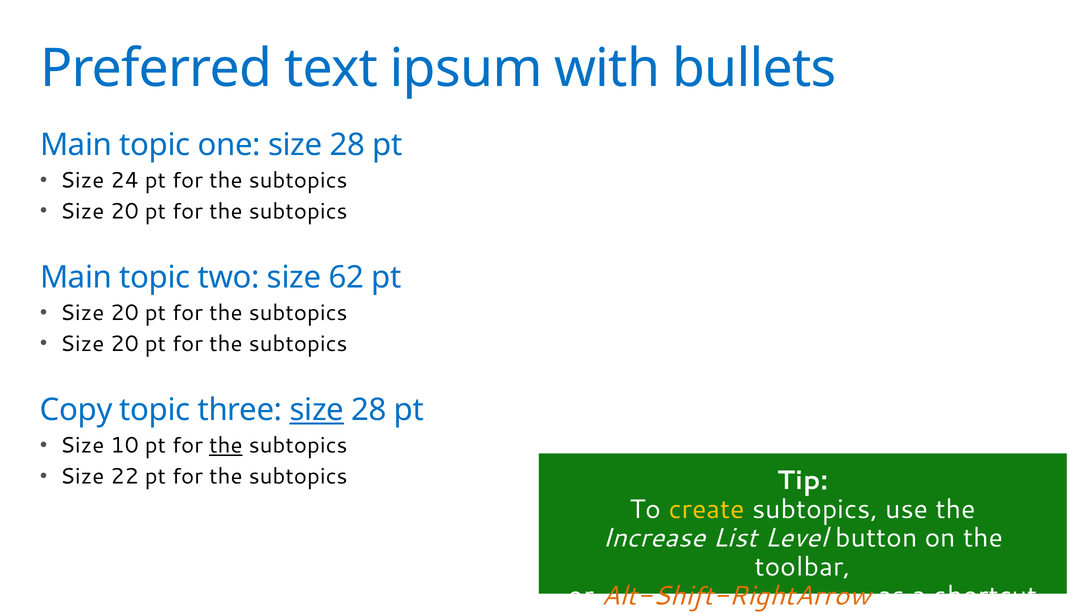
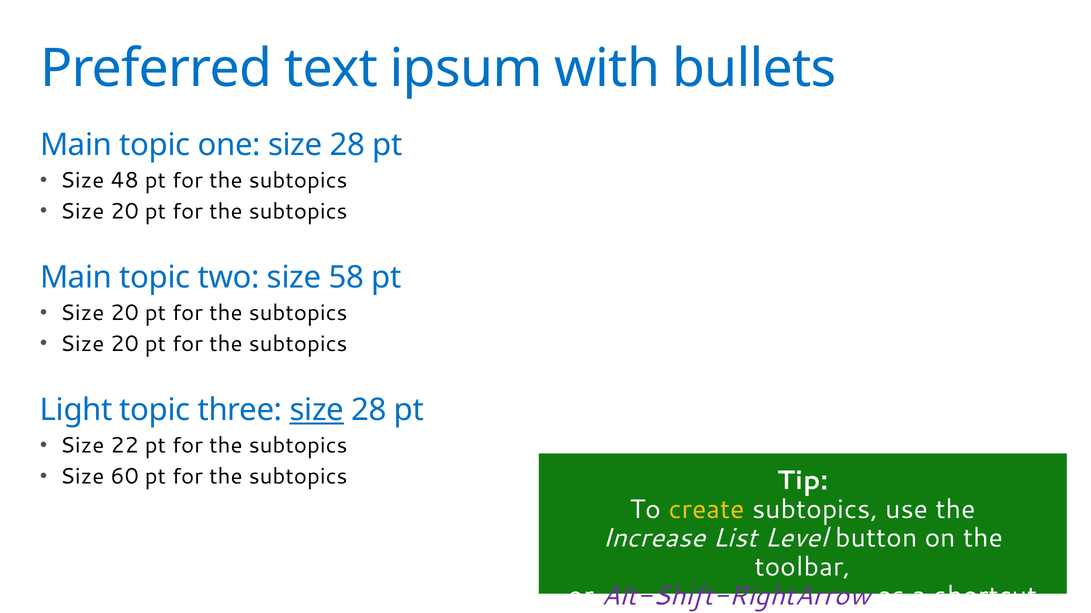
24: 24 -> 48 (125, 181)
62: 62 -> 58 (346, 278)
Copy: Copy -> Light (76, 410)
10: 10 -> 22 (125, 446)
the underline: present -> none (226, 446)
22: 22 -> 60 (125, 477)
Alt-Shift-RightArrow colour: orange -> purple (736, 596)
